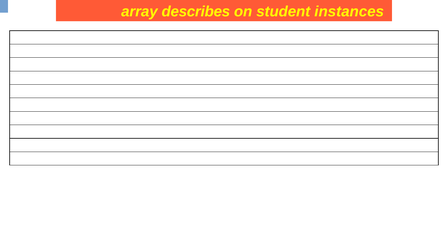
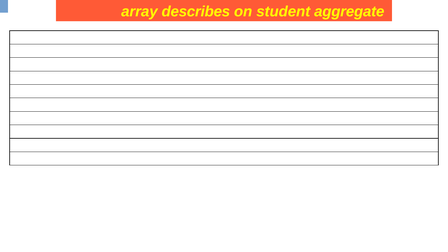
instances: instances -> aggregate (349, 12)
